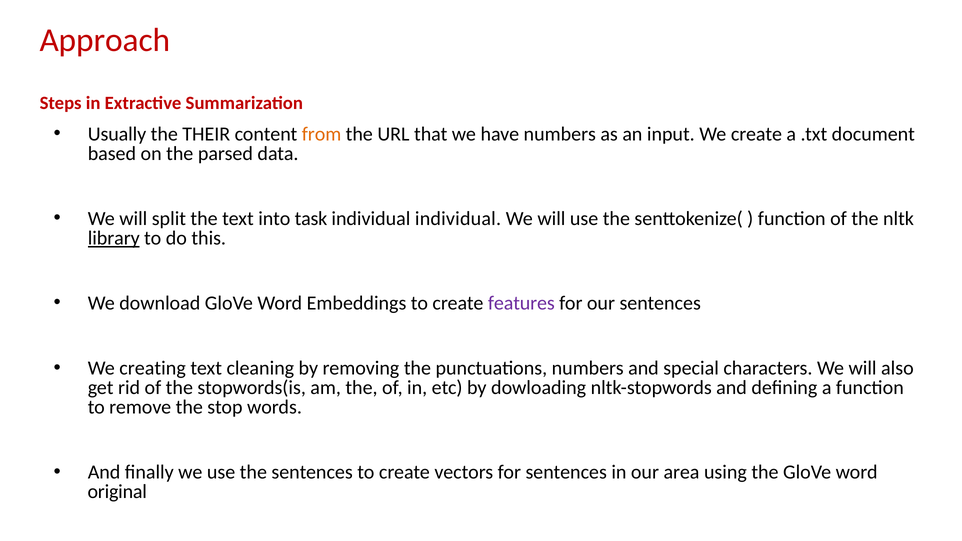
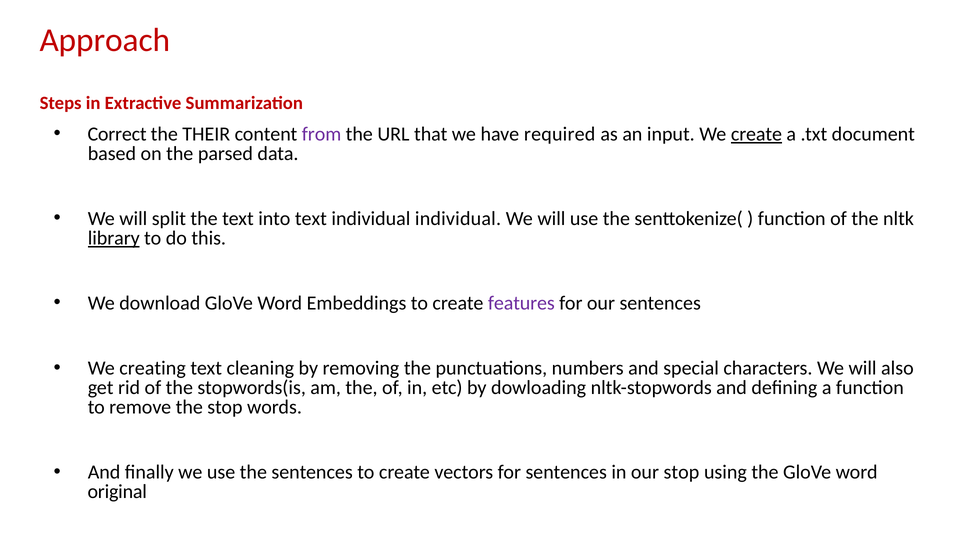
Usually: Usually -> Correct (117, 134)
from colour: orange -> purple (322, 134)
have numbers: numbers -> required (560, 134)
create underline: none -> present (756, 134)
into task: task -> text (311, 219)
our area: area -> stop (681, 472)
